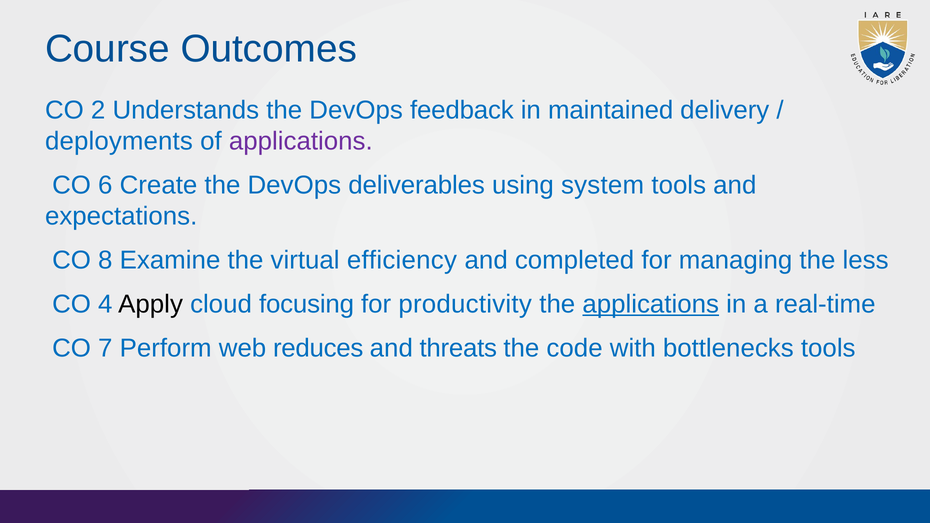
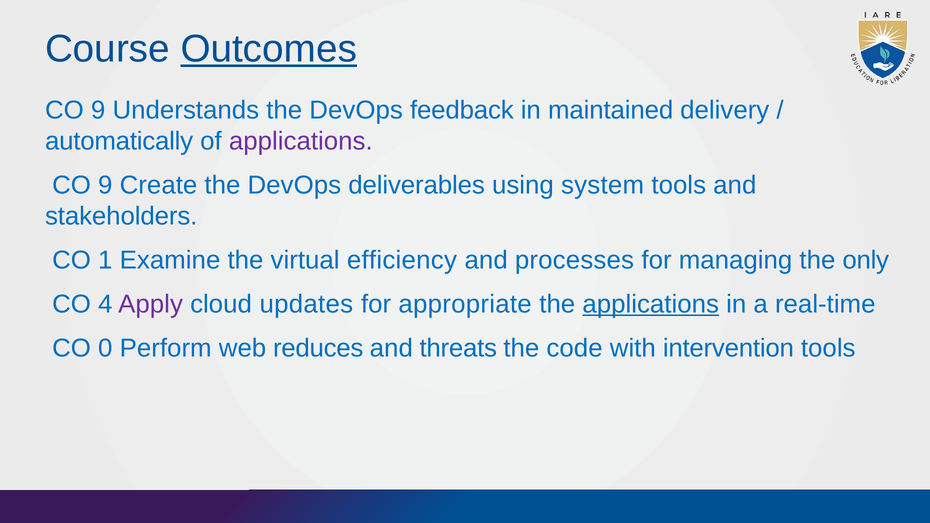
Outcomes underline: none -> present (269, 49)
2: 2 -> 9 (98, 110)
deployments: deployments -> automatically (119, 141)
6: 6 -> 9 (105, 185)
expectations: expectations -> stakeholders (121, 216)
8: 8 -> 1 (105, 260)
completed: completed -> processes (574, 260)
less: less -> only (866, 260)
Apply colour: black -> purple (151, 304)
focusing: focusing -> updates (306, 304)
productivity: productivity -> appropriate (465, 304)
7: 7 -> 0 (105, 348)
bottlenecks: bottlenecks -> intervention (728, 348)
